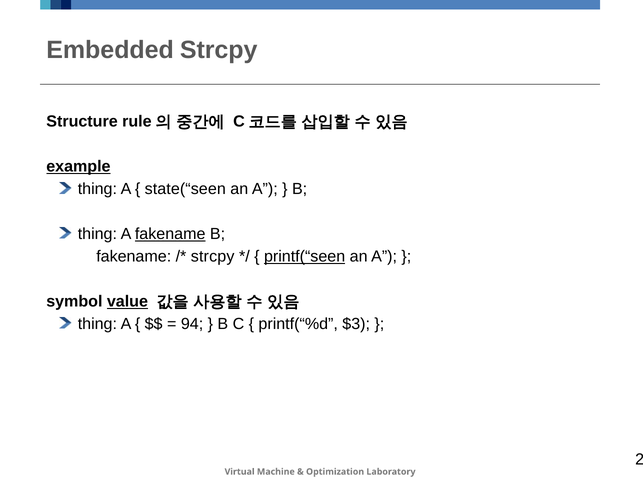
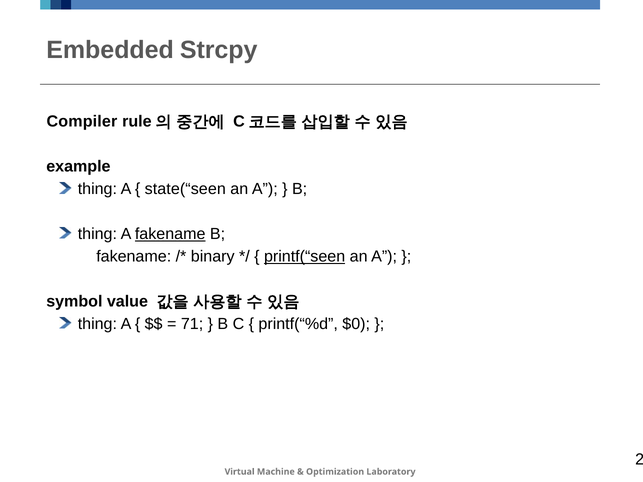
Structure: Structure -> Compiler (82, 122)
example underline: present -> none (78, 167)
strcpy: strcpy -> binary (213, 257)
value underline: present -> none (127, 302)
94: 94 -> 71 (192, 324)
$3: $3 -> $0 (356, 324)
